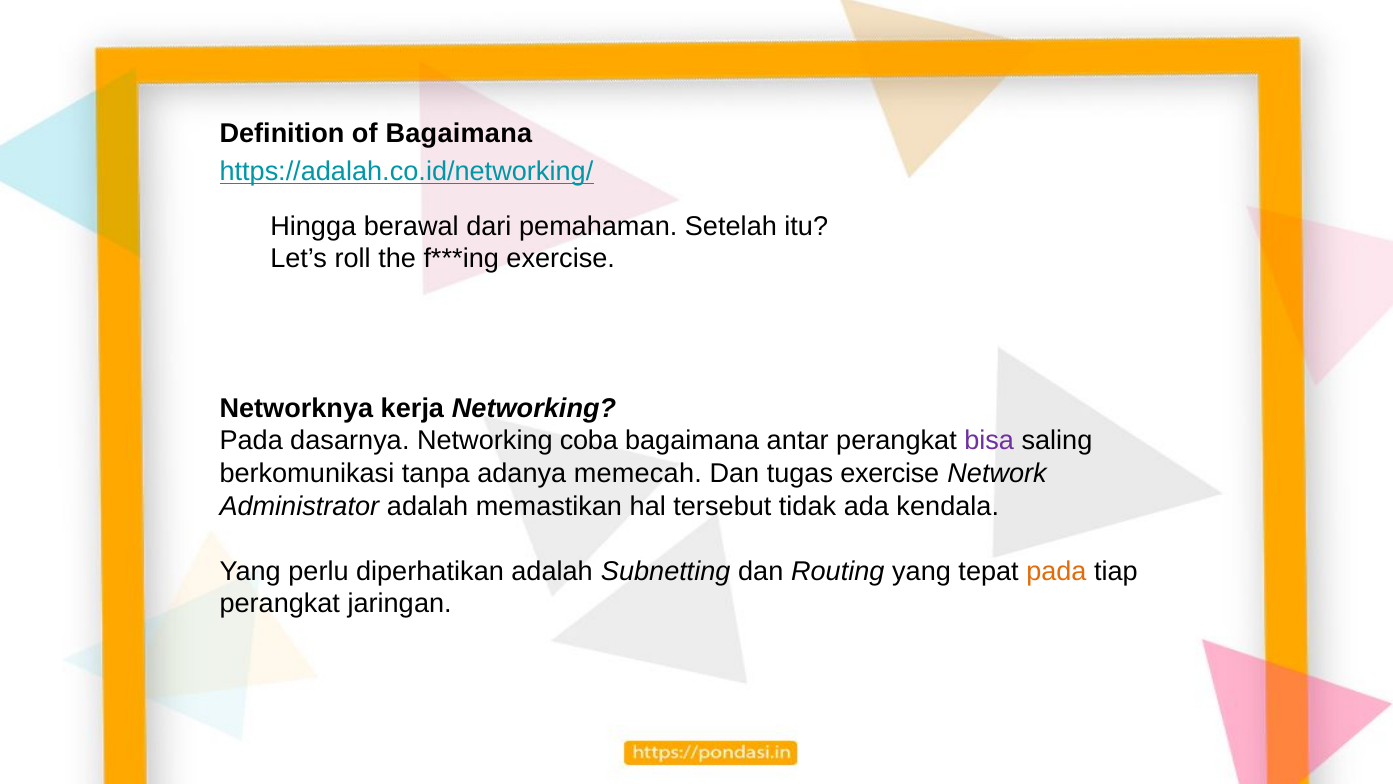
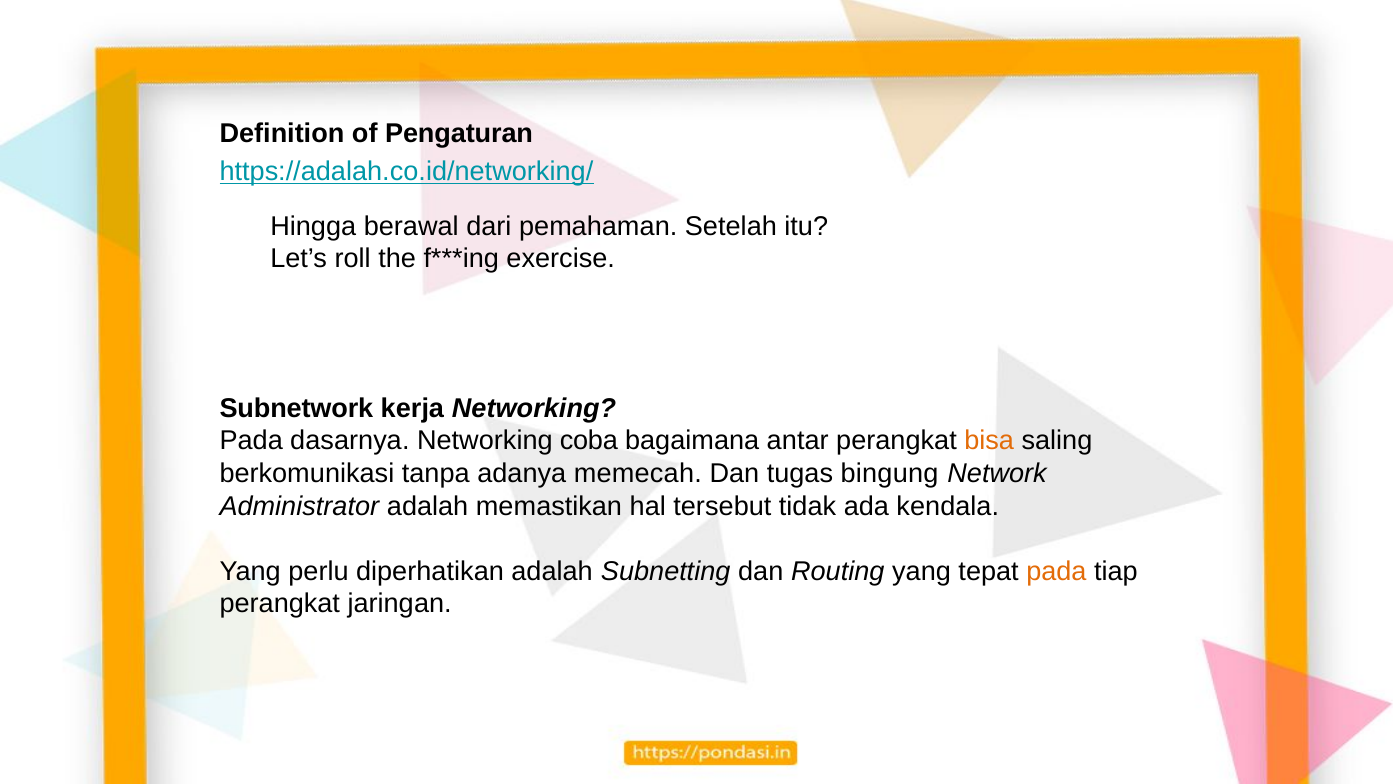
of Bagaimana: Bagaimana -> Pengaturan (459, 134)
Networknya: Networknya -> Subnetwork (296, 408)
bisa colour: purple -> orange (989, 441)
tugas exercise: exercise -> bingung (890, 473)
